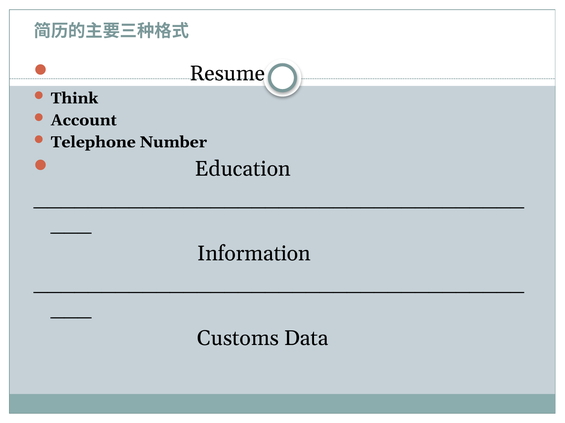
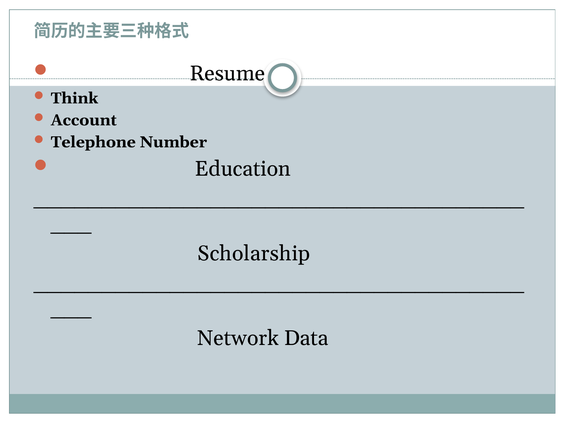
Information: Information -> Scholarship (254, 254)
Customs: Customs -> Network (238, 339)
